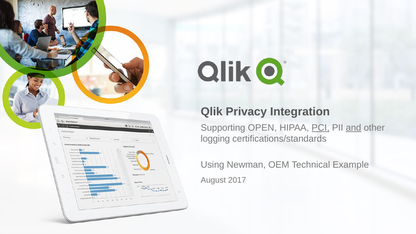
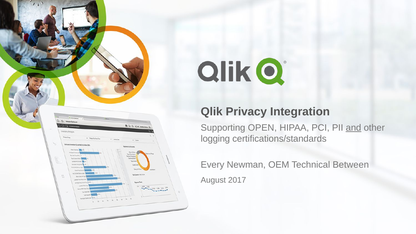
PCI underline: present -> none (321, 128)
Using: Using -> Every (213, 165)
Example: Example -> Between (351, 165)
